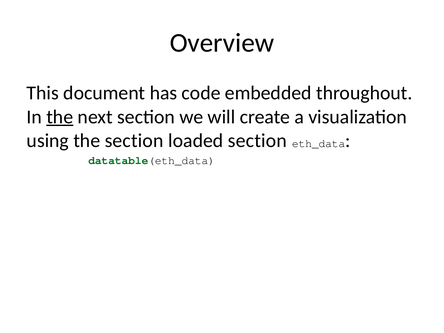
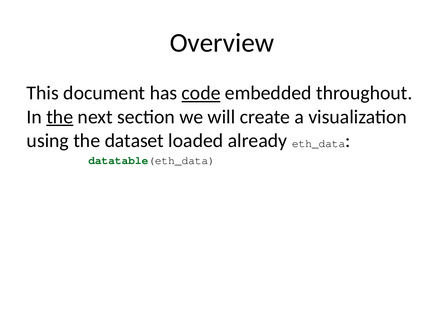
code underline: none -> present (201, 93)
the section: section -> dataset (134, 141)
loaded section: section -> already (257, 141)
